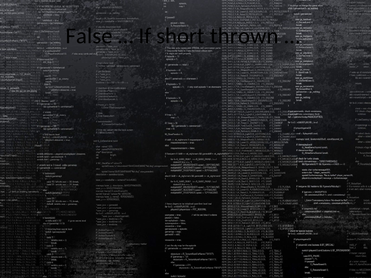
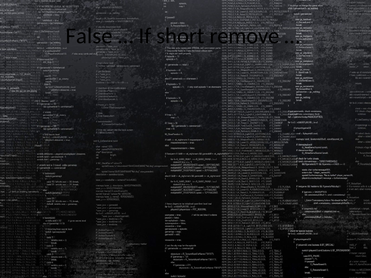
thrown: thrown -> remove (245, 36)
